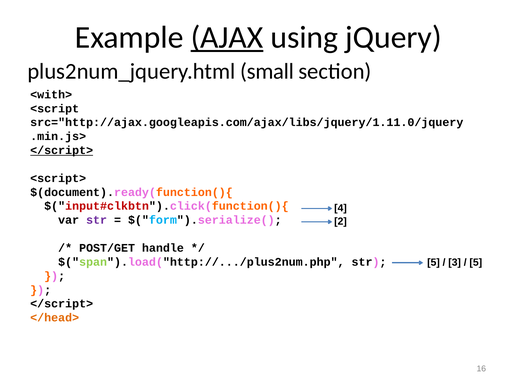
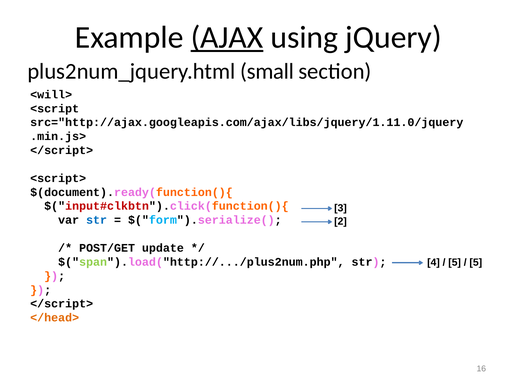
<with>: <with> -> <will> (51, 95)
</script> underline: present -> none (62, 151)
4: 4 -> 3 (340, 209)
str colour: purple -> blue (97, 220)
handle: handle -> update (163, 248)
5: 5 -> 4 (433, 263)
3: 3 -> 5 (455, 263)
